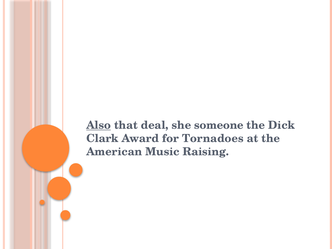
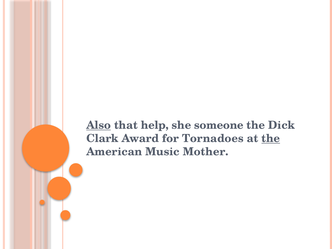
deal: deal -> help (155, 125)
the underline: none -> present (271, 139)
Raising: Raising -> Mother (206, 152)
